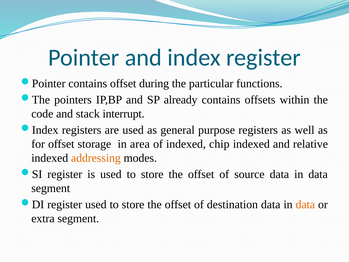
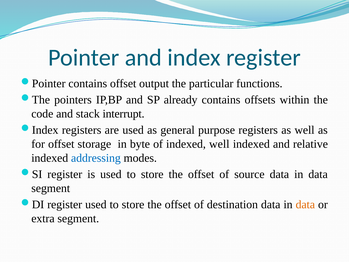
during: during -> output (154, 83)
area: area -> byte (140, 144)
indexed chip: chip -> well (219, 144)
addressing colour: orange -> blue (96, 158)
